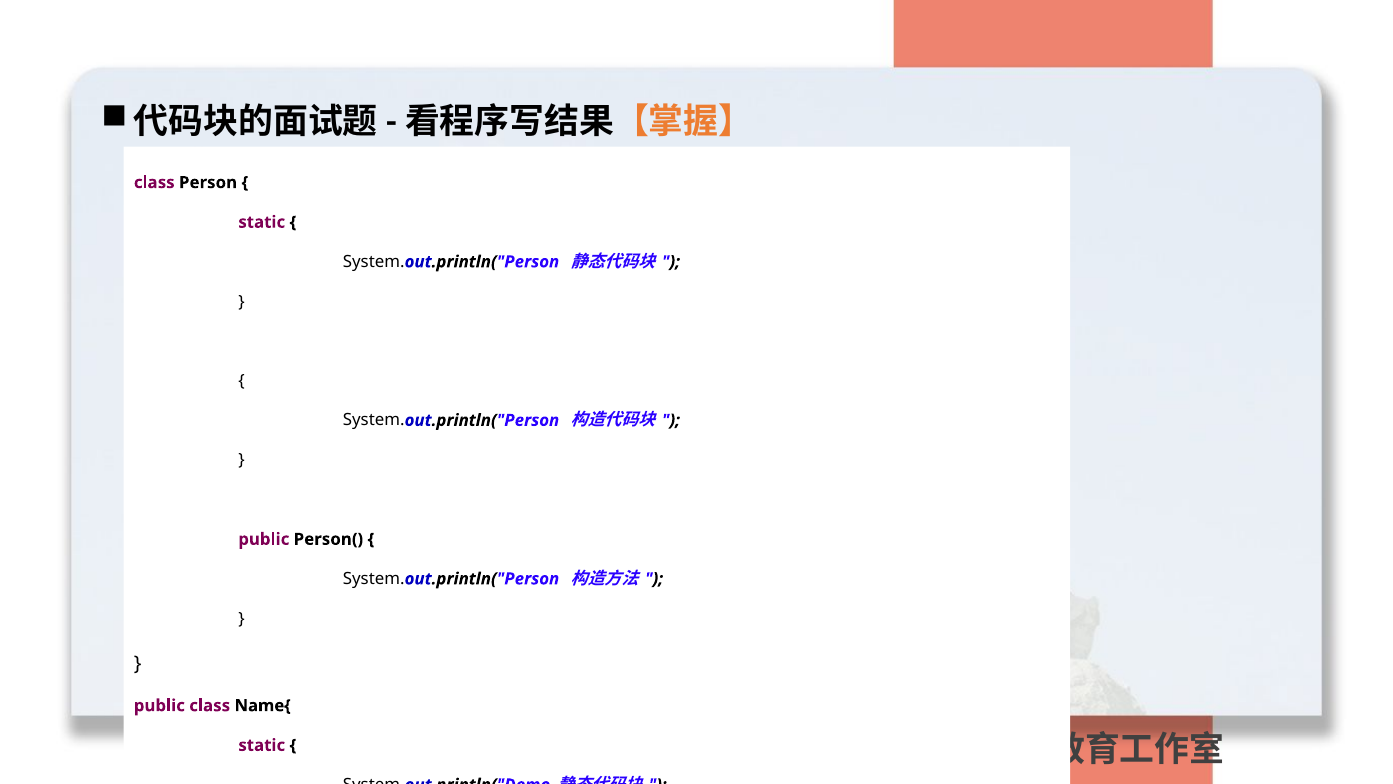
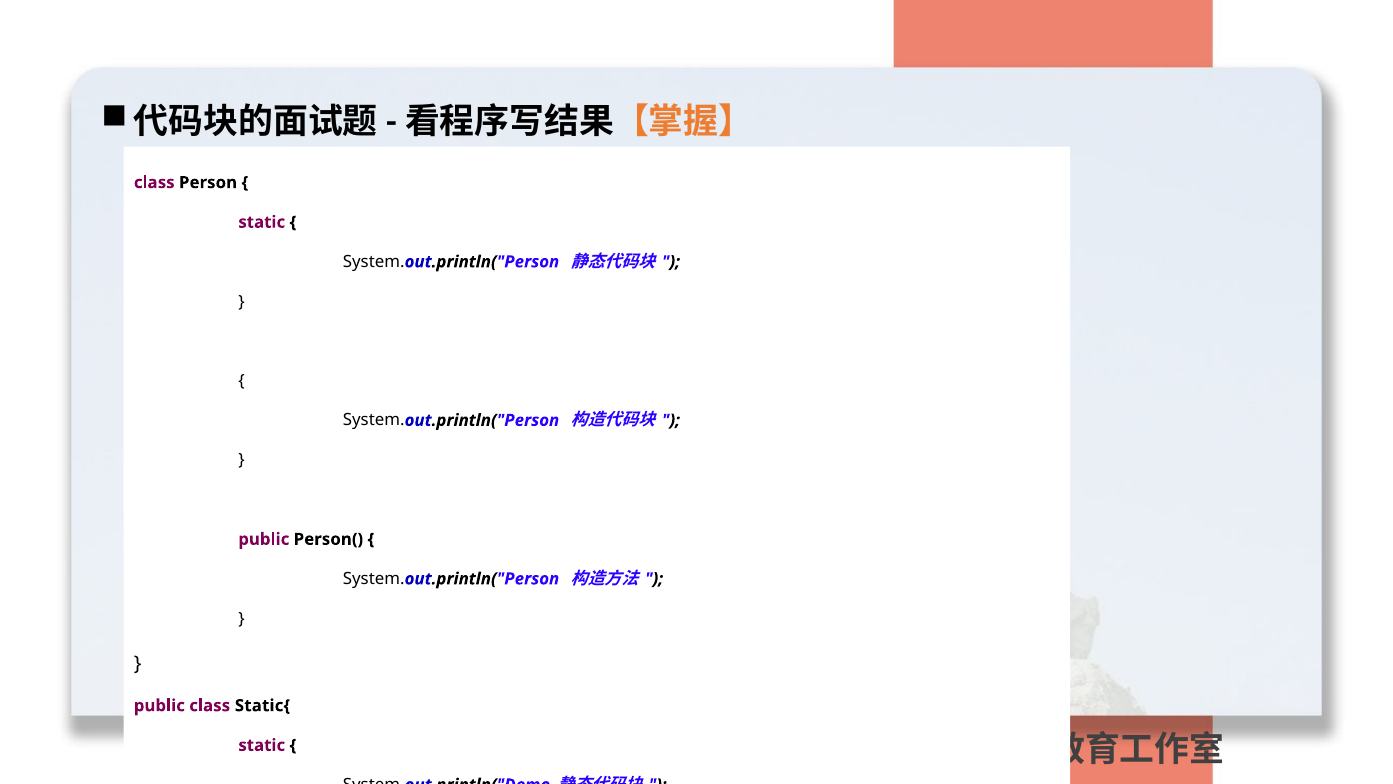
Name{: Name{ -> Static{ (262, 705)
